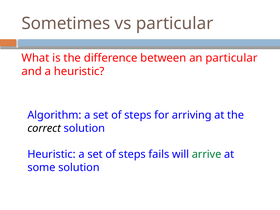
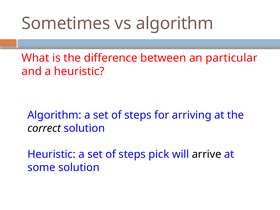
vs particular: particular -> algorithm (175, 23)
fails: fails -> pick (159, 154)
arrive colour: green -> black (207, 154)
